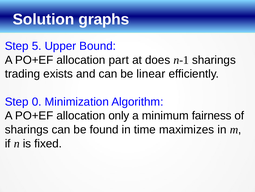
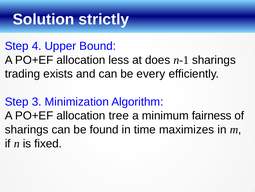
graphs: graphs -> strictly (104, 19)
5: 5 -> 4 (37, 46)
part: part -> less (119, 60)
linear: linear -> every (151, 74)
0: 0 -> 3 (37, 101)
only: only -> tree (119, 115)
